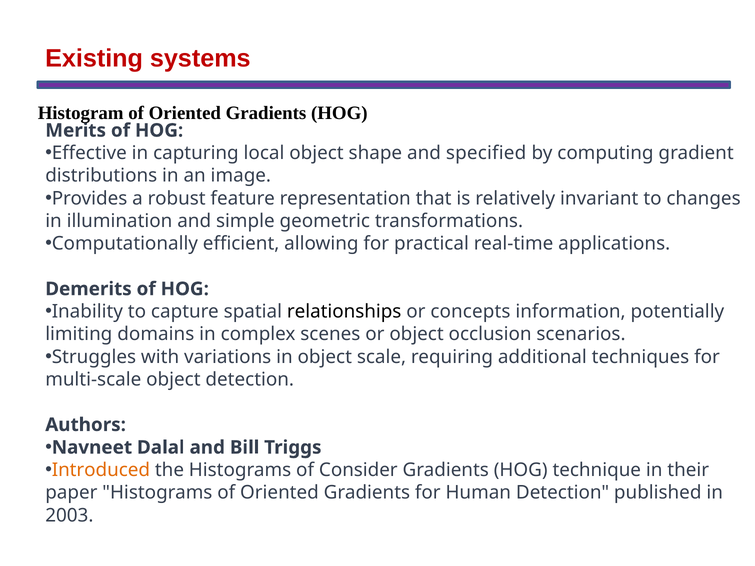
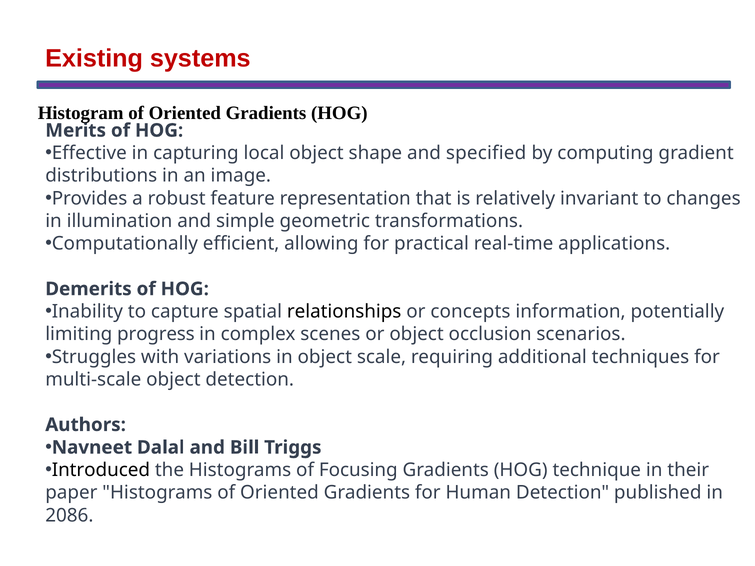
domains: domains -> progress (156, 334)
Introduced colour: orange -> black (101, 470)
Consider: Consider -> Focusing (358, 470)
2003: 2003 -> 2086 (69, 516)
